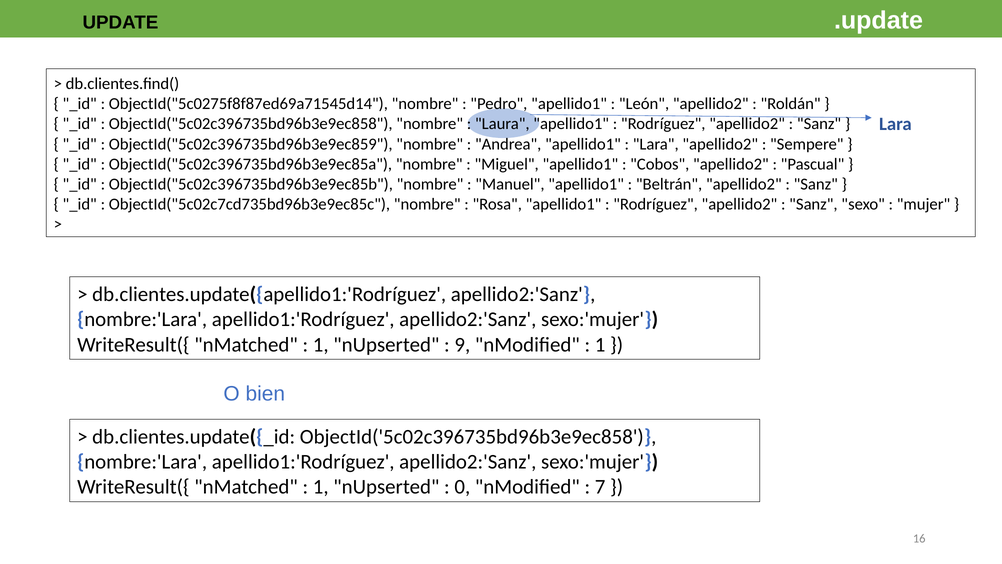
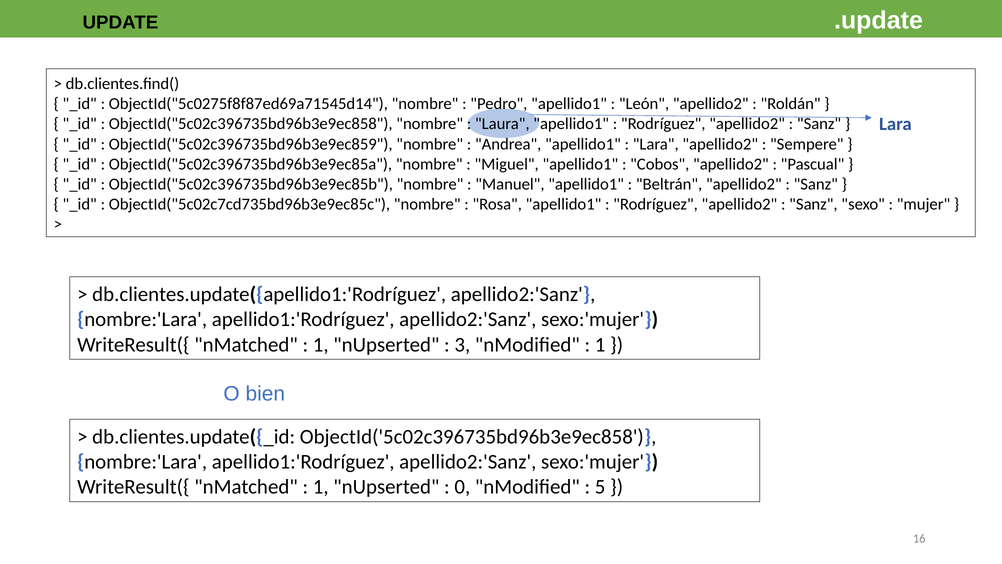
9: 9 -> 3 (462, 344)
7: 7 -> 5 (600, 487)
